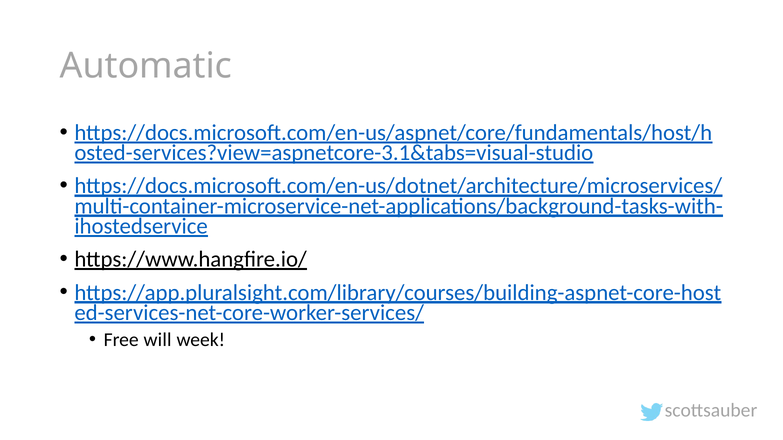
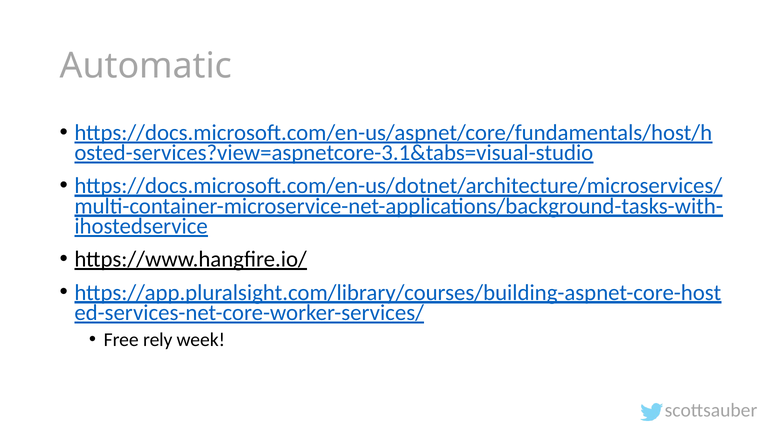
will: will -> rely (158, 340)
